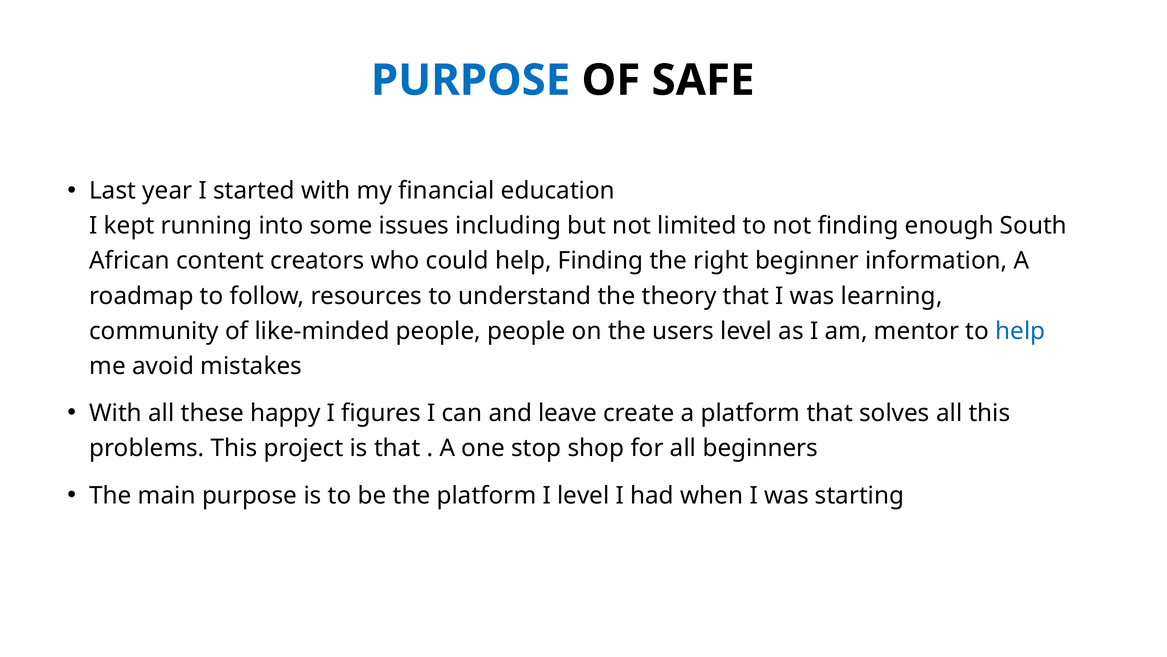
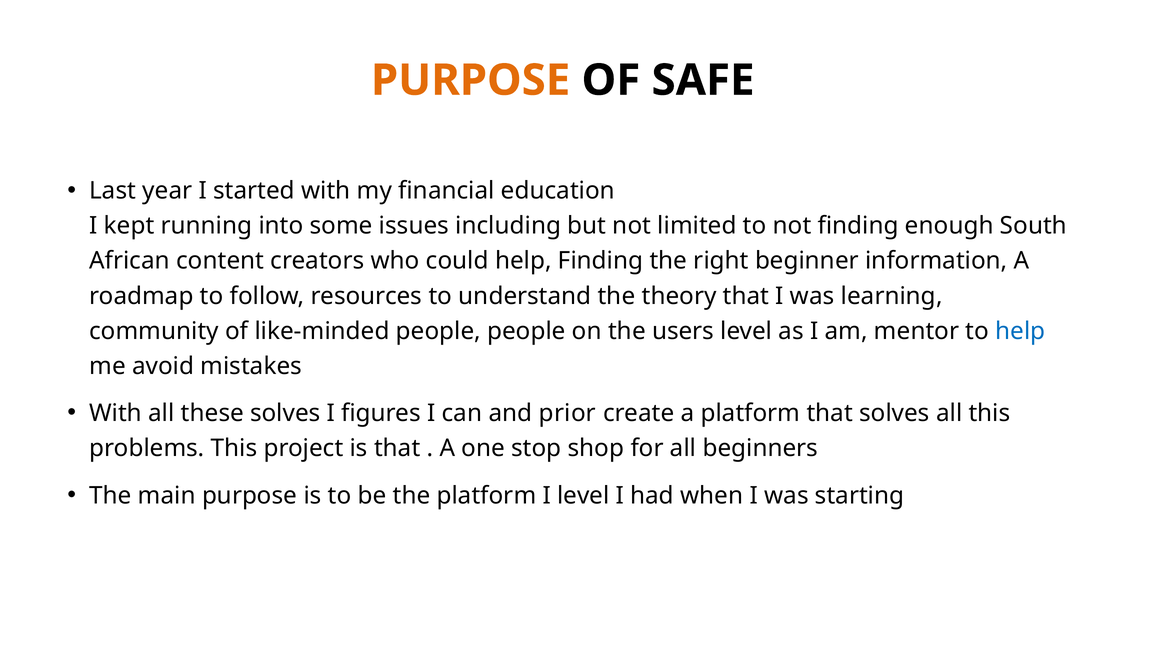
PURPOSE colour: blue -> orange (471, 80)
these happy: happy -> solves (285, 413)
leave: leave -> prior (568, 413)
